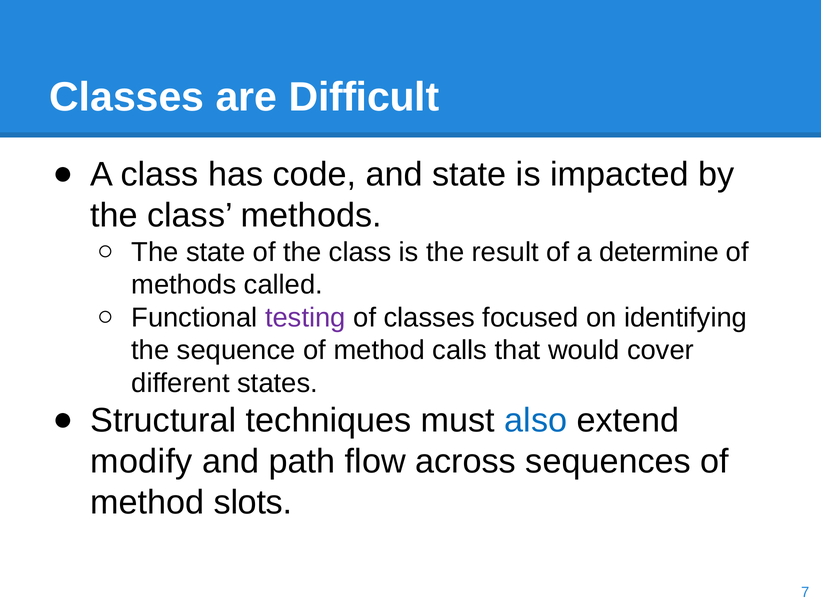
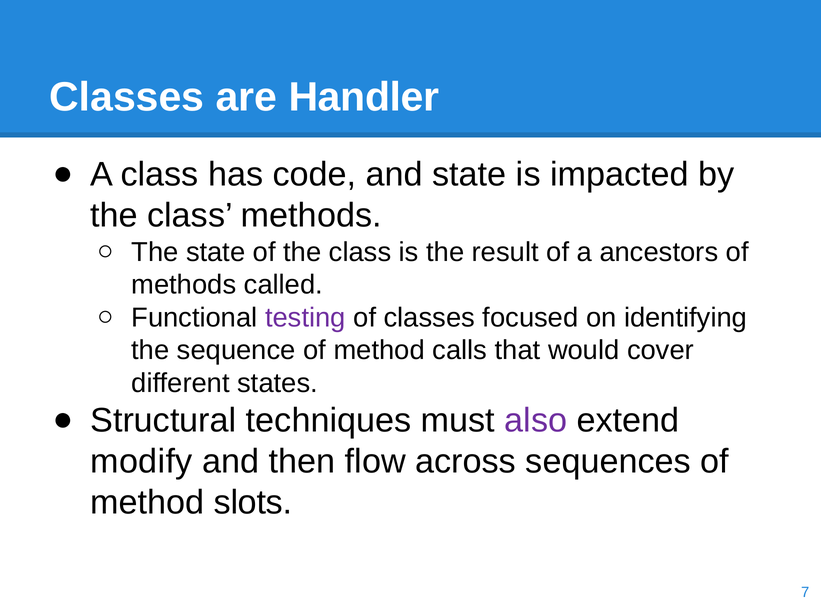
Difficult: Difficult -> Handler (364, 97)
determine: determine -> ancestors (659, 252)
also colour: blue -> purple (536, 421)
path: path -> then (302, 462)
